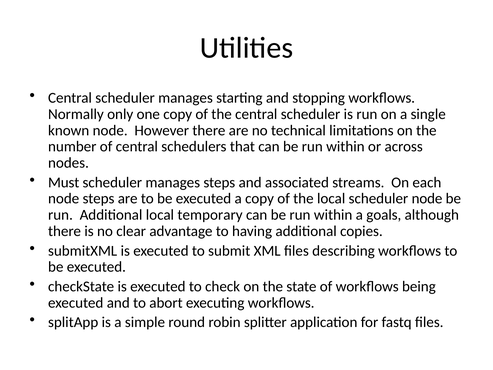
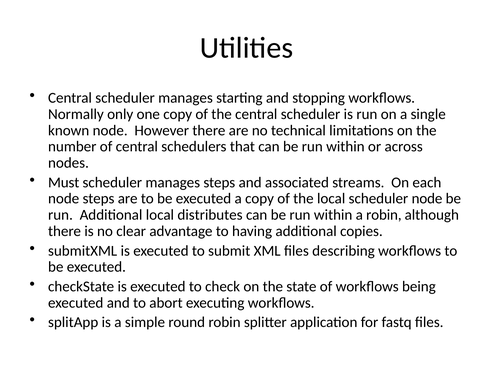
temporary: temporary -> distributes (210, 215)
a goals: goals -> robin (384, 215)
